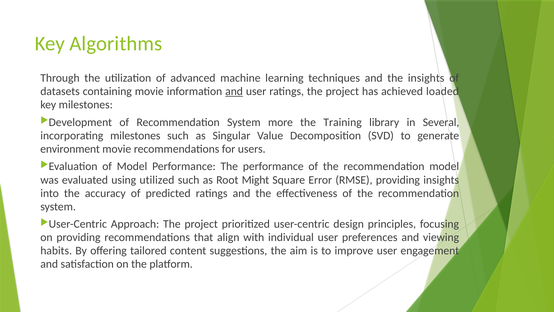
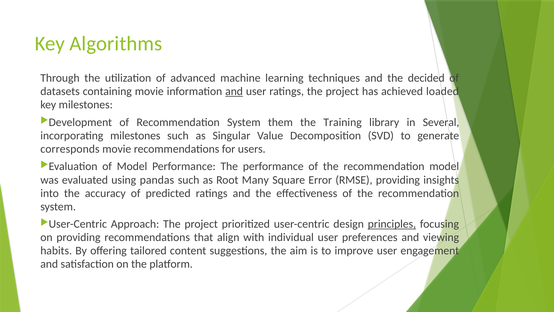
the insights: insights -> decided (426, 78)
more: more -> them (280, 122)
environment: environment -> corresponds (70, 149)
utilized: utilized -> pandas (157, 180)
Might: Might -> Many (255, 180)
principles underline: none -> present (392, 224)
